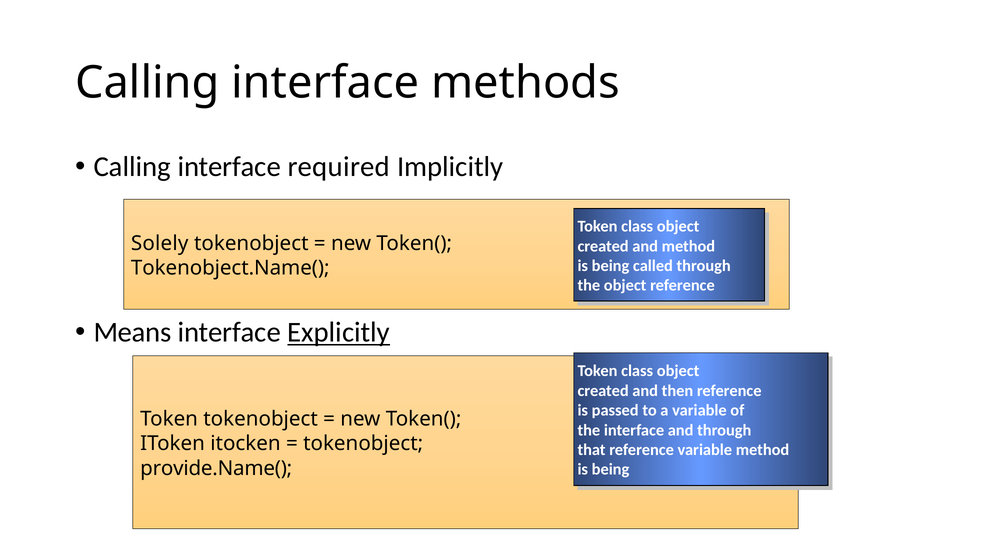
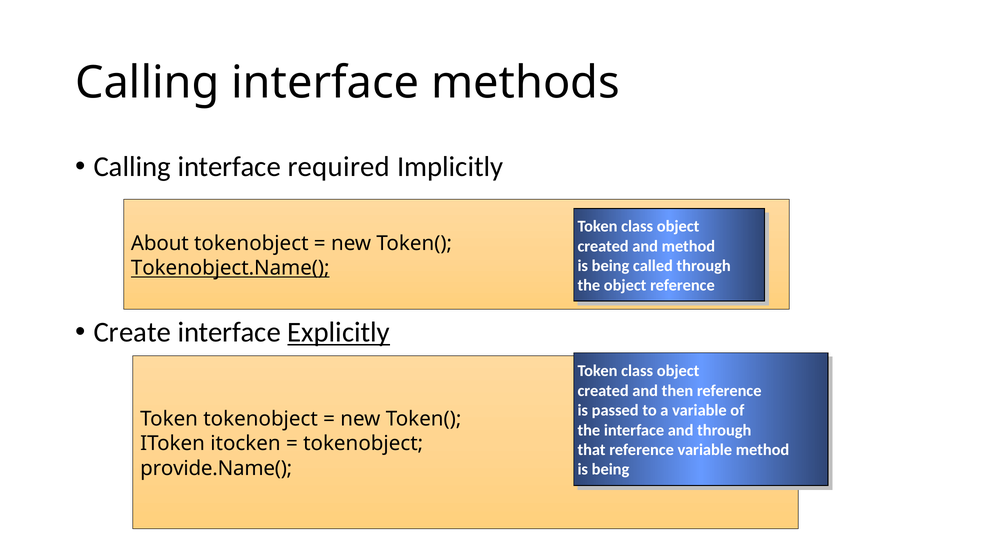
Solely: Solely -> About (160, 243)
Tokenobject.Name( underline: none -> present (230, 268)
Means: Means -> Create (132, 332)
